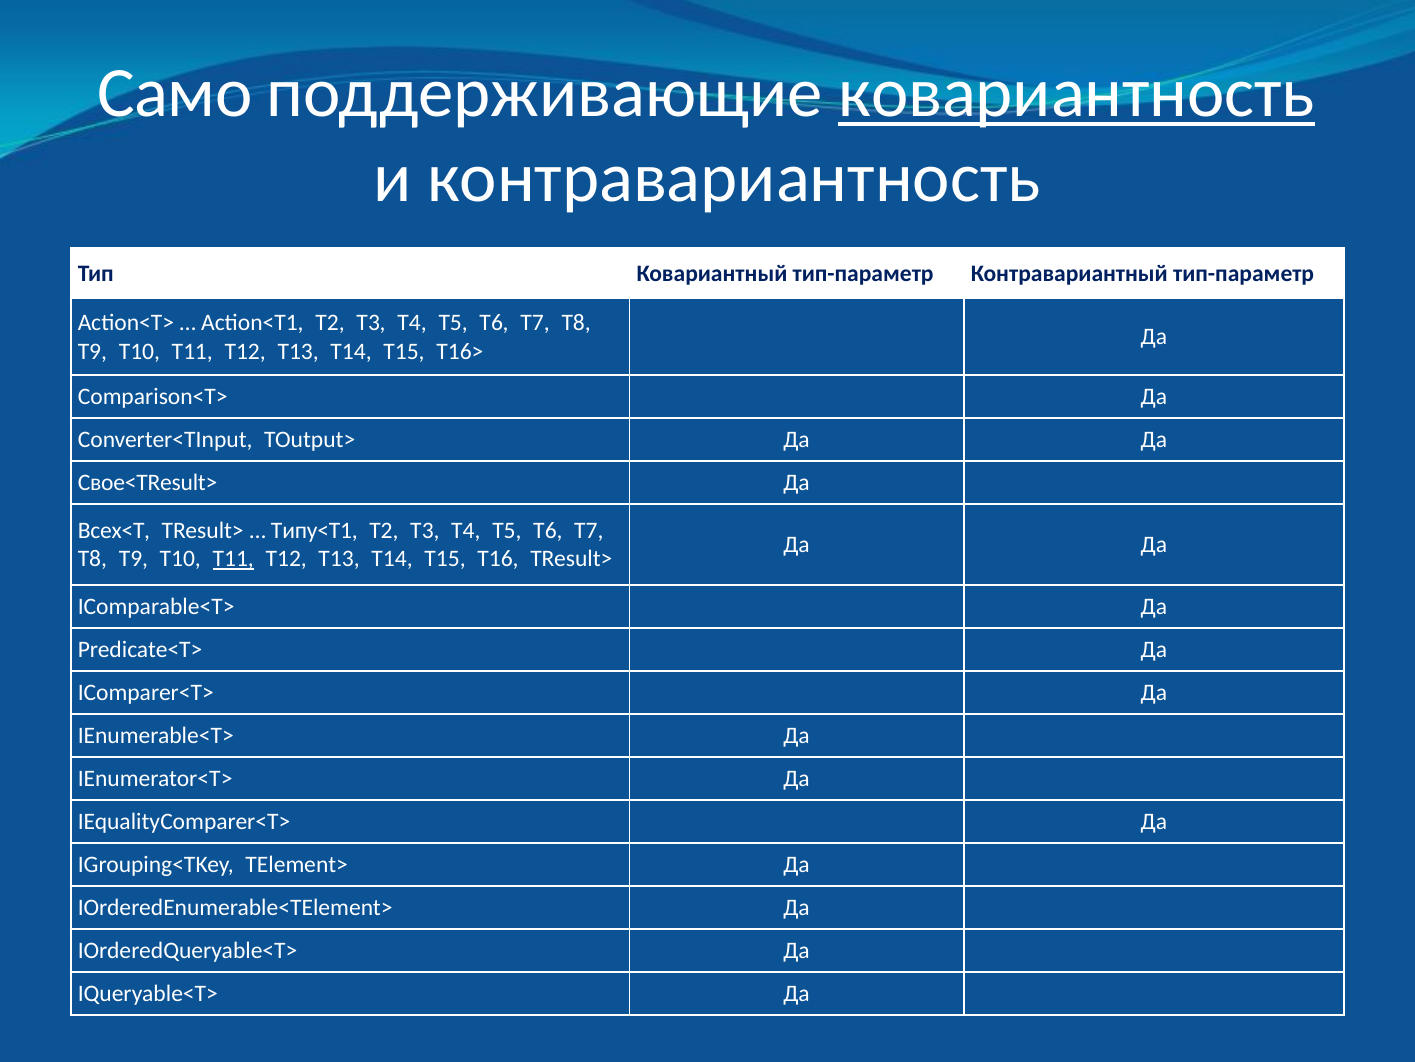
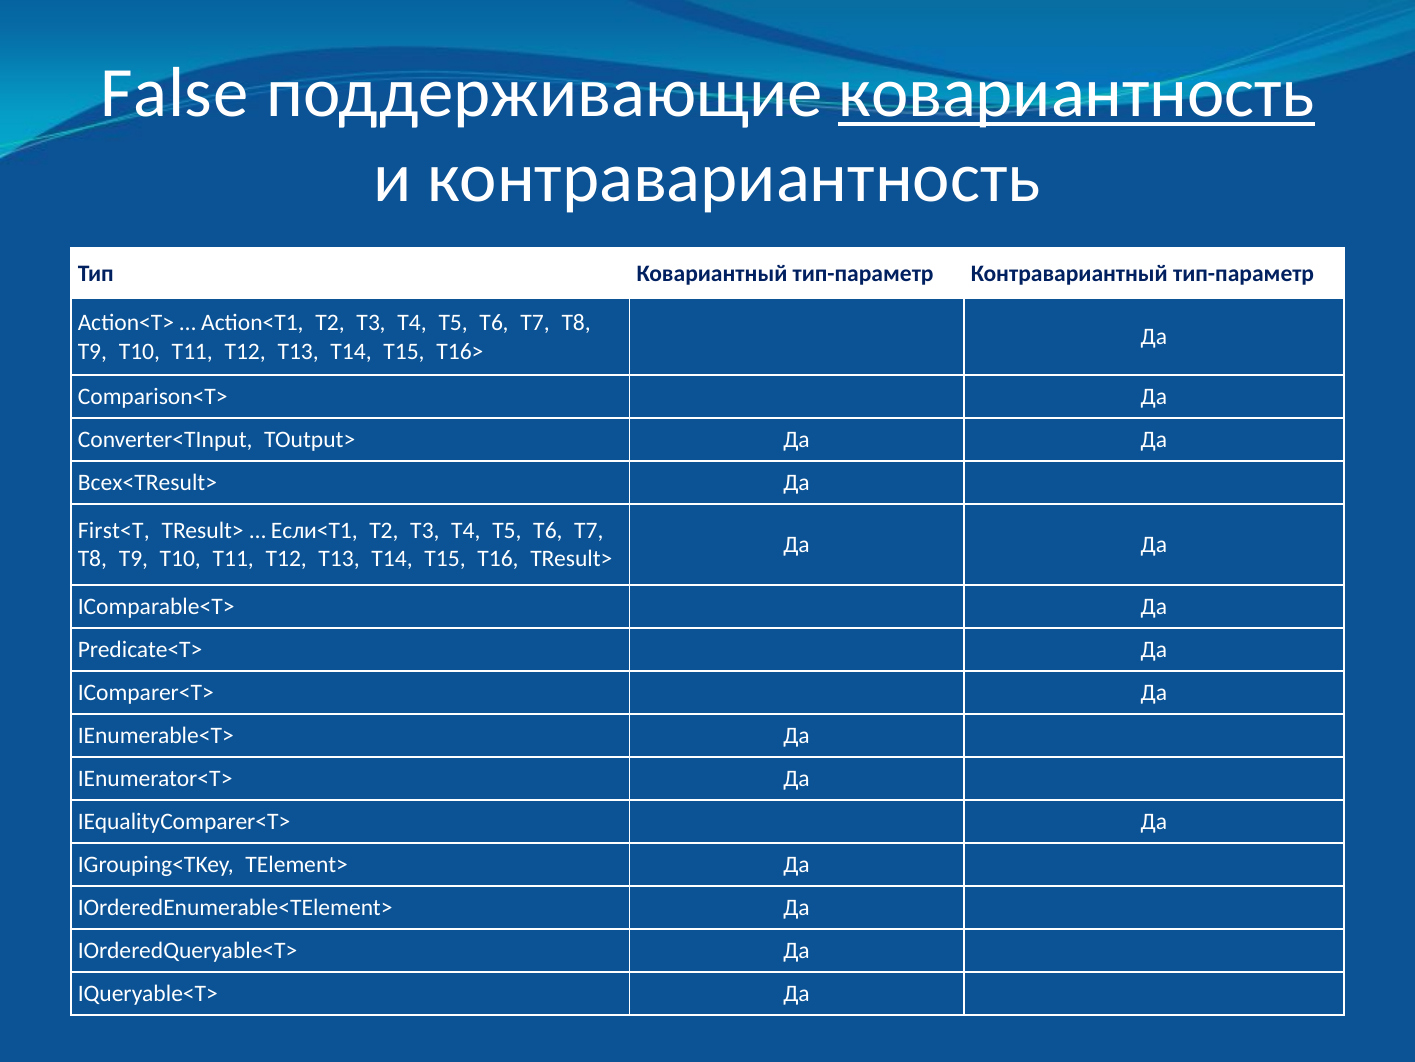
Само: Само -> False (174, 93)
Свое<TResult>: Свое<TResult> -> Всех<TResult> (147, 482)
Всех<T: Всех<T -> First<T (114, 530)
Типу<T1: Типу<T1 -> Если<T1 (314, 530)
T11 underline: present -> none (233, 559)
